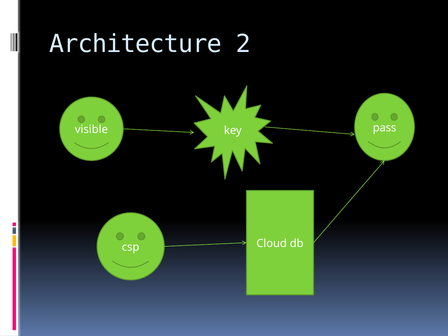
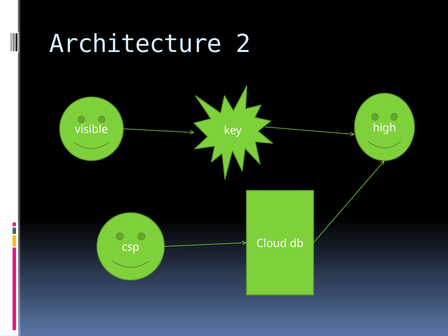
pass: pass -> high (385, 128)
